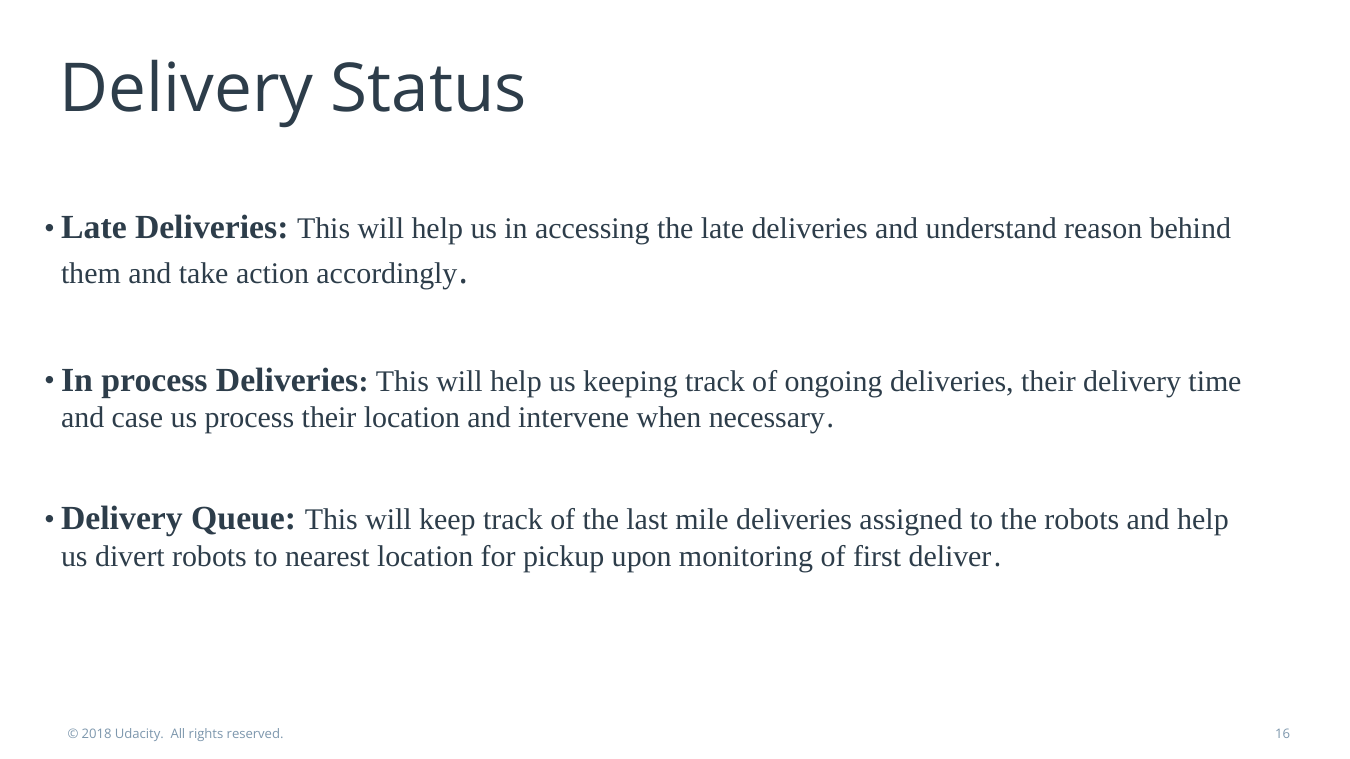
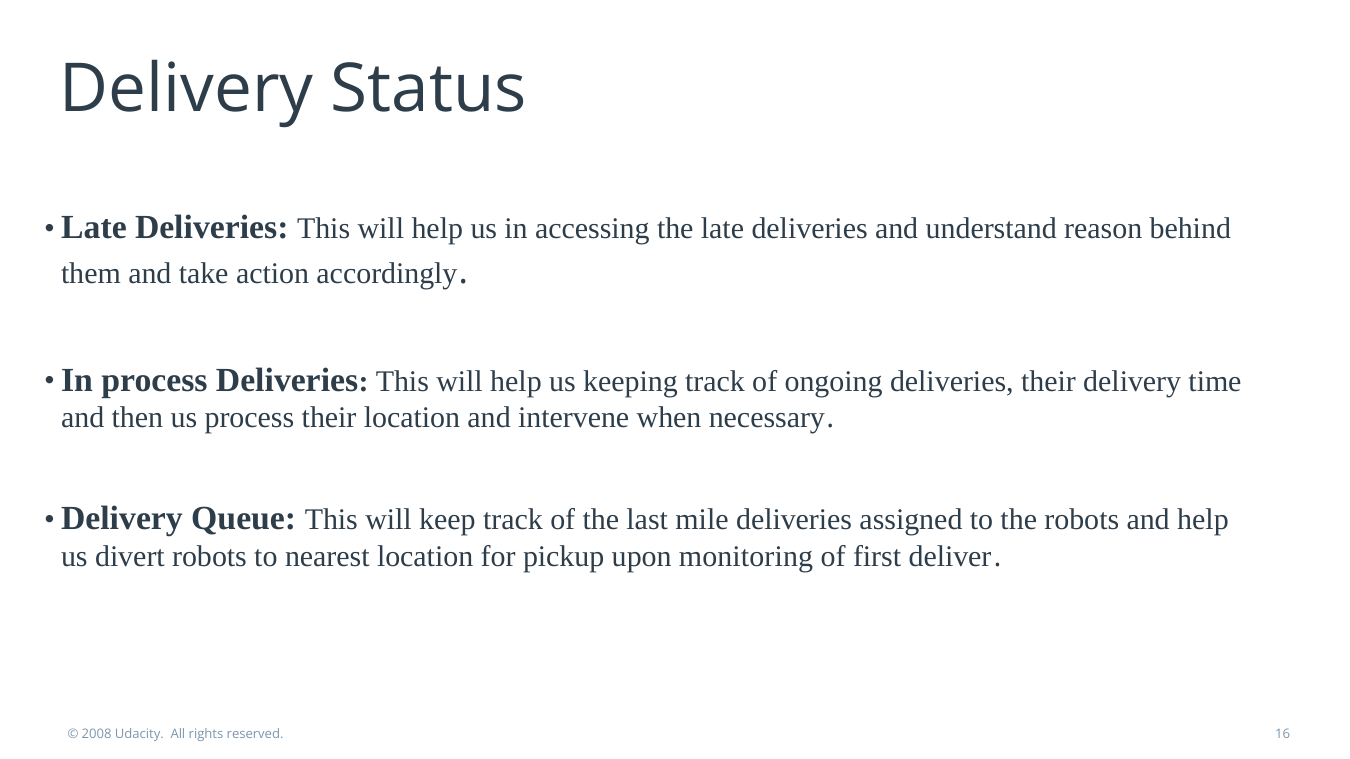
case: case -> then (137, 418)
2018: 2018 -> 2008 (97, 734)
